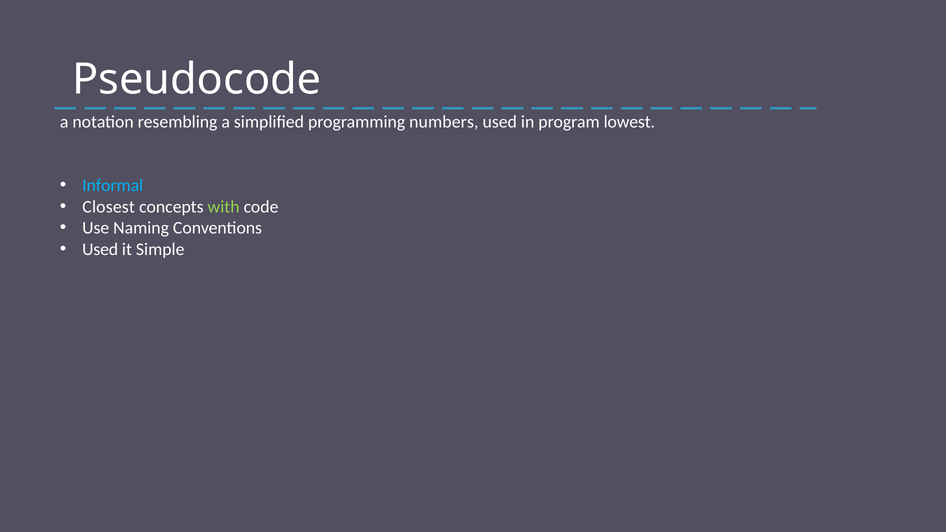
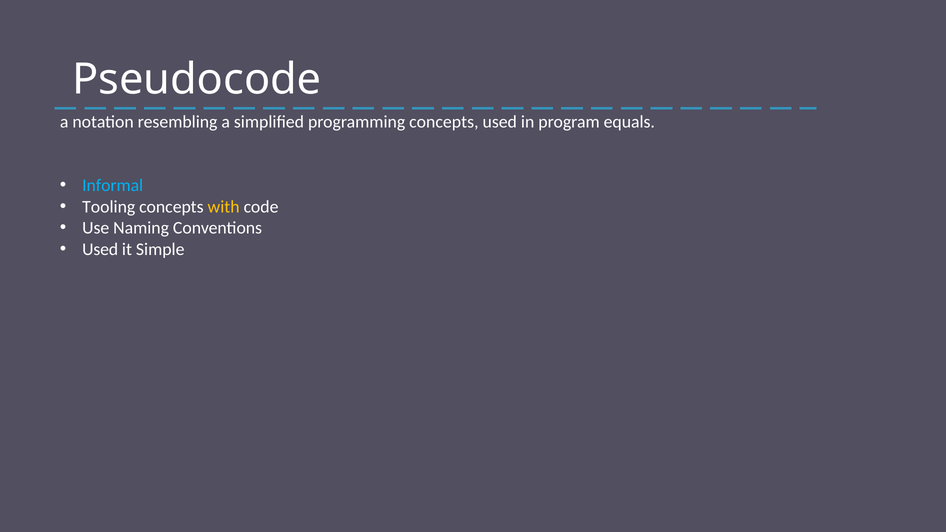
programming numbers: numbers -> concepts (444, 122)
lowest: lowest -> equals (629, 122)
Closest: Closest -> Tooling (109, 207)
with colour: light green -> yellow (224, 207)
